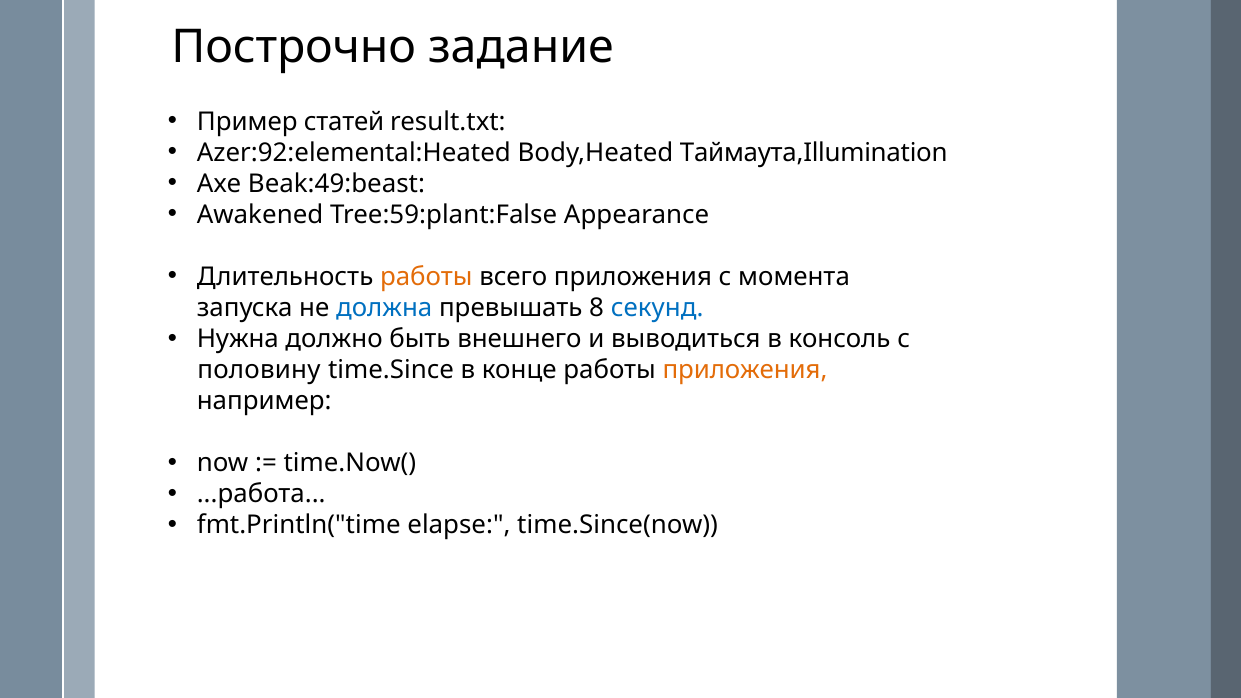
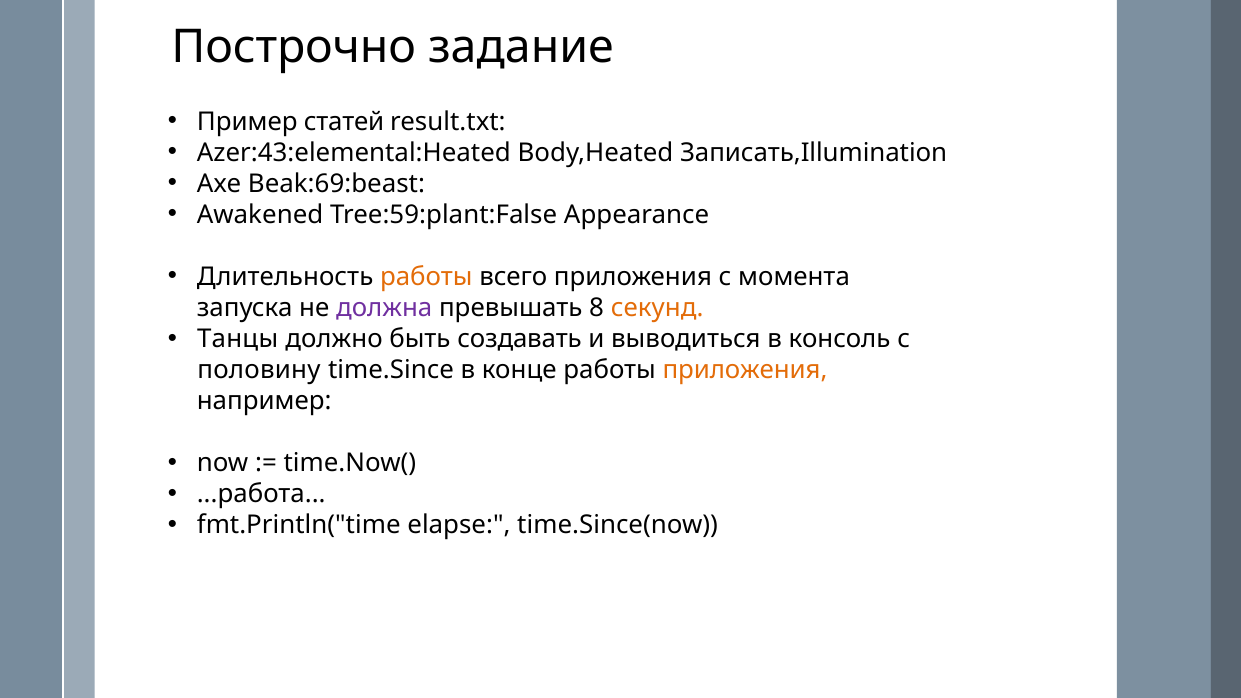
Azer:92:elemental:Heated: Azer:92:elemental:Heated -> Azer:43:elemental:Heated (354, 153)
Таймаута,Illumination: Таймаута,Illumination -> Записать,Illumination (814, 153)
Beak:49:beast: Beak:49:beast -> Beak:69:beast (336, 184)
должна colour: blue -> purple (384, 308)
секунд colour: blue -> orange (657, 308)
Нужна: Нужна -> Танцы (238, 339)
внешнего: внешнего -> создавать (520, 339)
